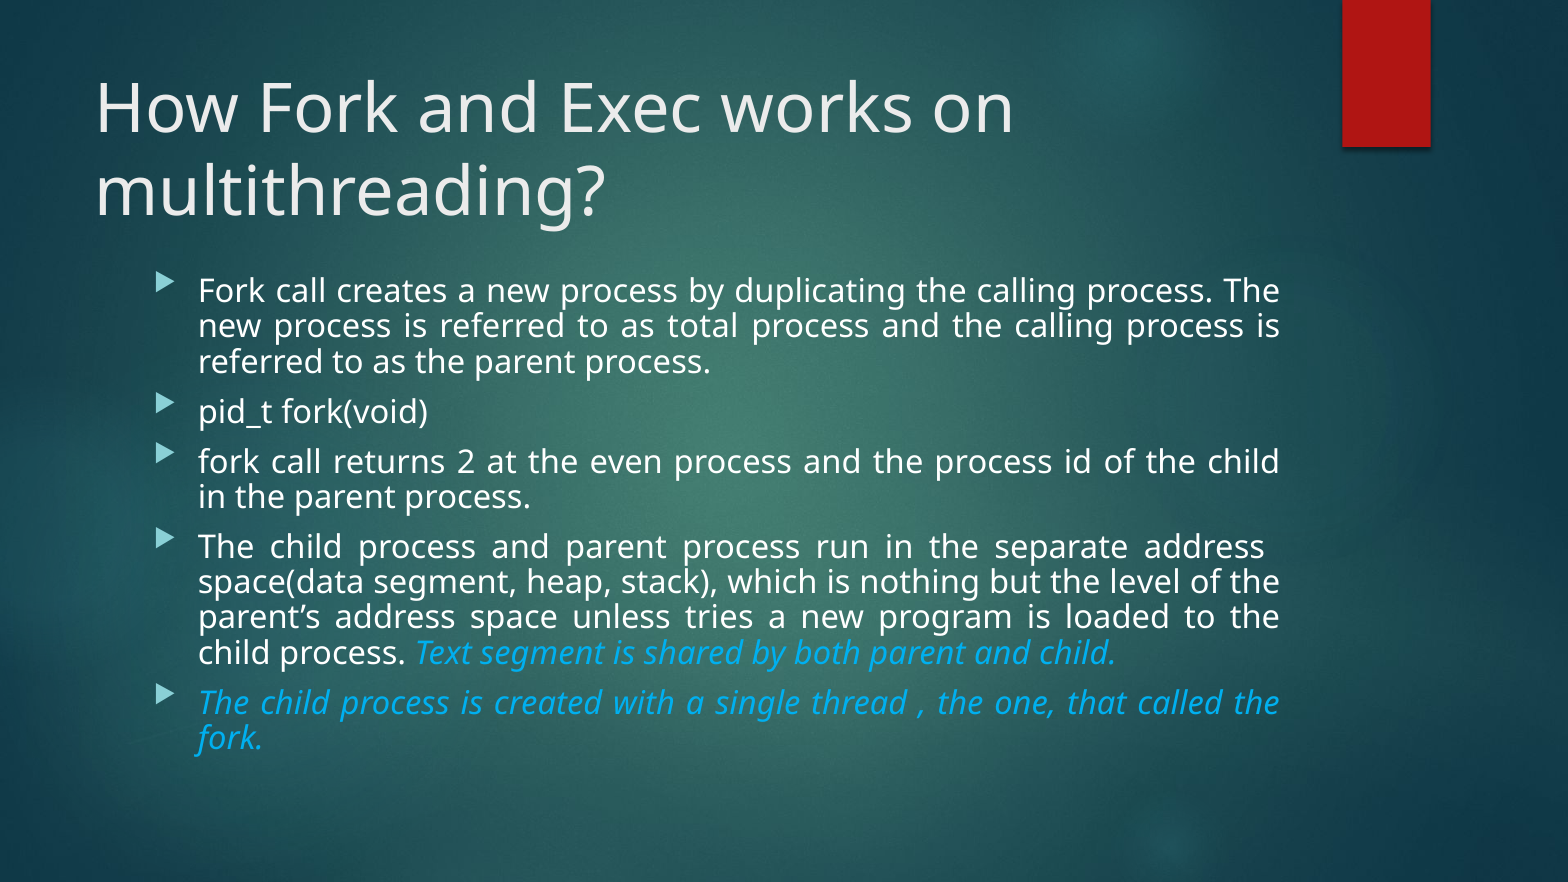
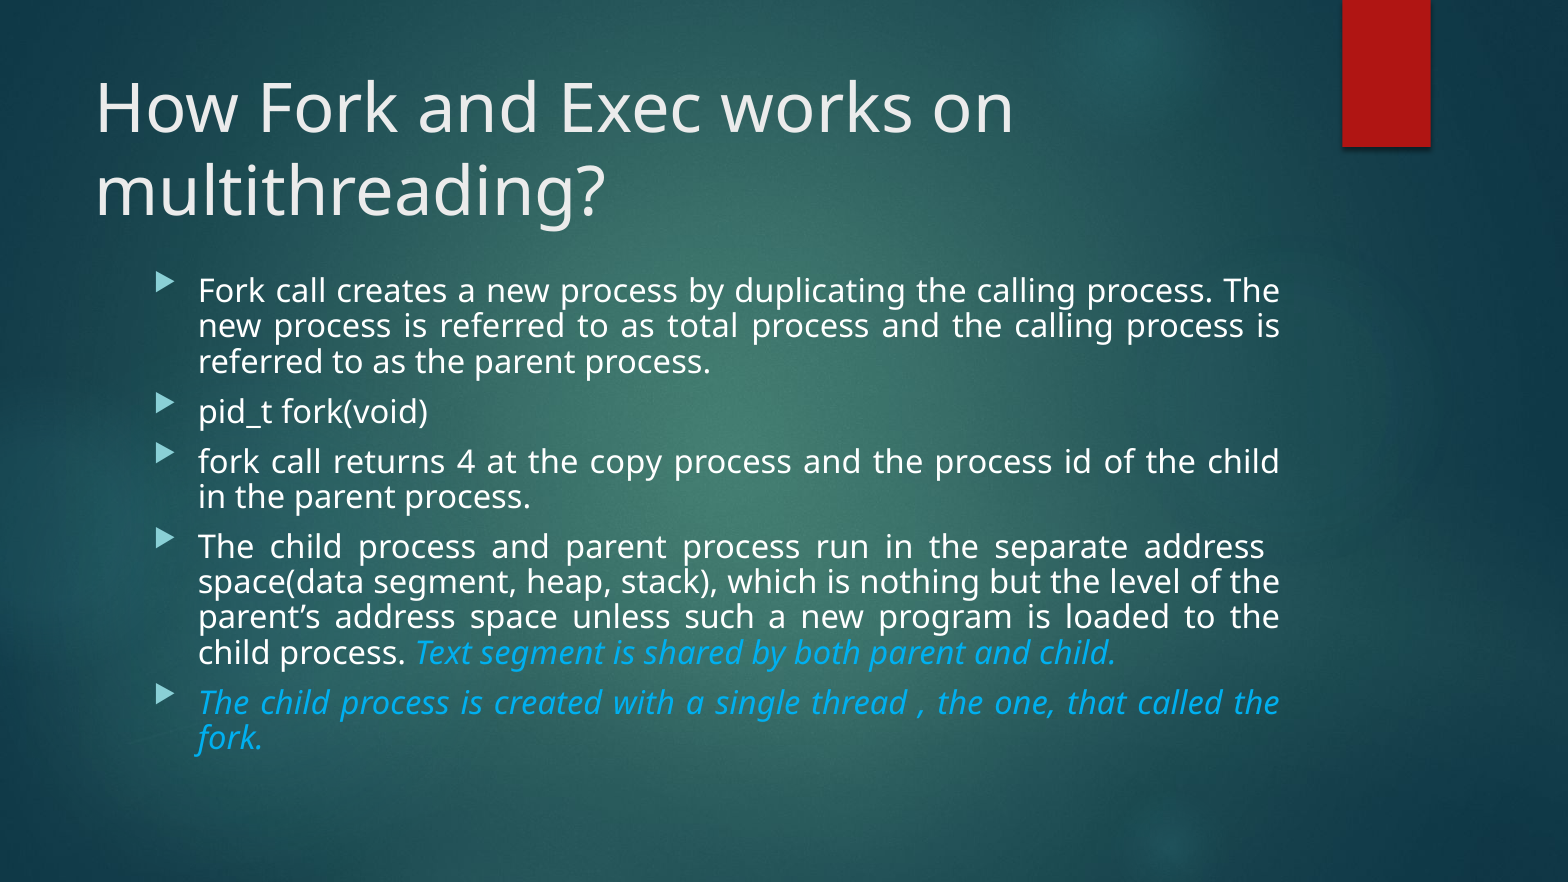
2: 2 -> 4 (466, 462)
even: even -> copy (626, 462)
tries: tries -> such (720, 618)
